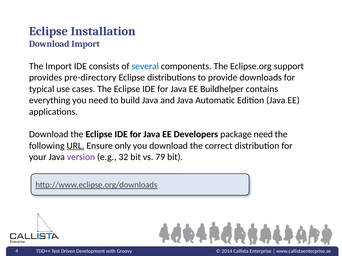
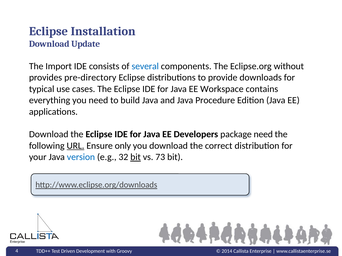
Download Import: Import -> Update (86, 44)
support: support -> without (289, 66)
Buildhelper: Buildhelper -> Workspace (222, 89)
Automatic: Automatic -> Procedure (215, 100)
version colour: purple -> blue (81, 157)
bit underline: none -> present (136, 157)
79: 79 -> 73 (160, 157)
